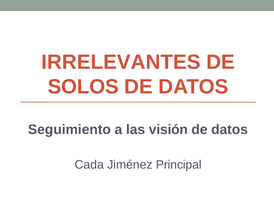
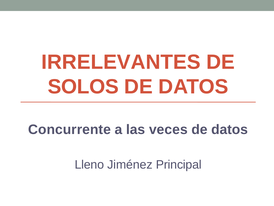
Seguimiento: Seguimiento -> Concurrente (69, 129)
visión: visión -> veces (168, 129)
Cada: Cada -> Lleno (89, 164)
